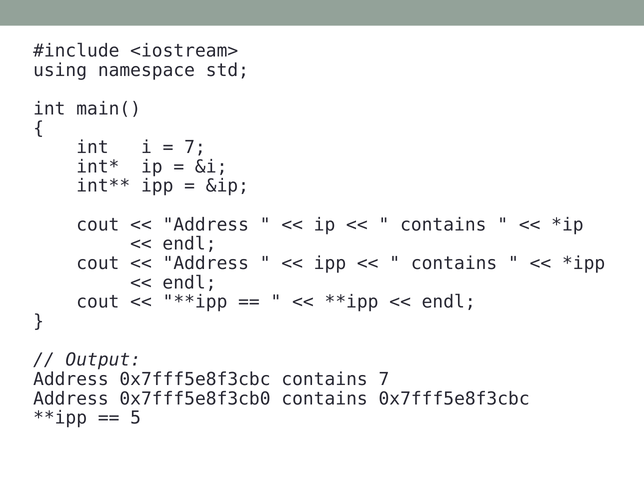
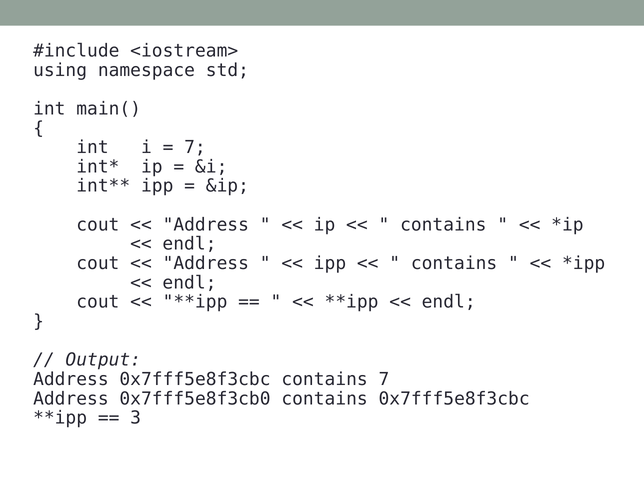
5: 5 -> 3 (136, 418)
